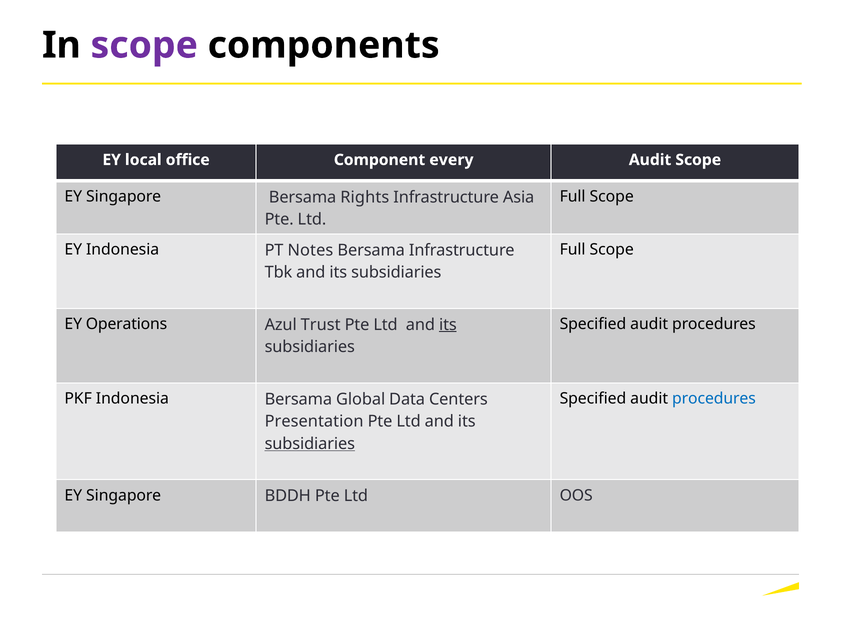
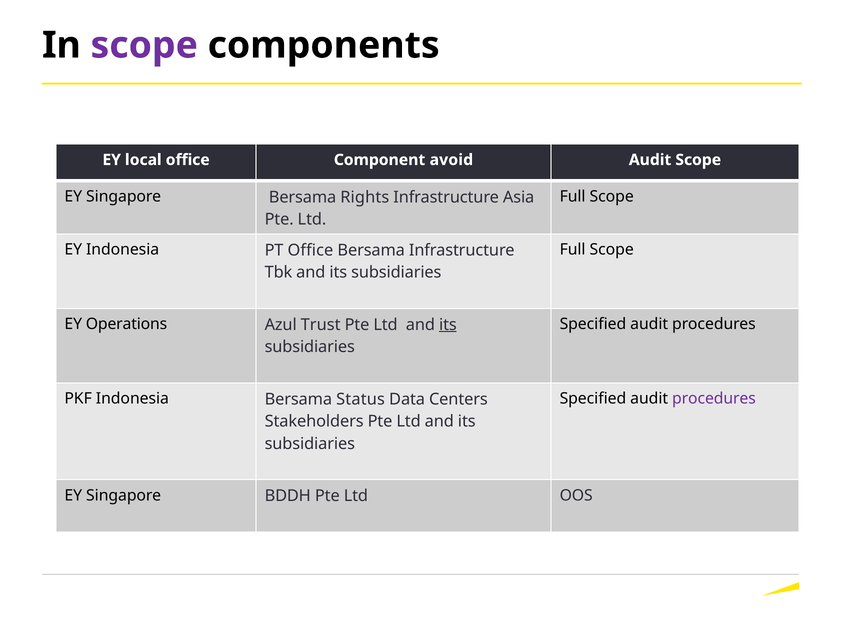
every: every -> avoid (451, 160)
PT Notes: Notes -> Office (310, 250)
Global: Global -> Status (361, 399)
procedures colour: blue -> purple (714, 398)
Presentation: Presentation -> Stakeholders (314, 421)
subsidiaries underline: present -> none (310, 444)
